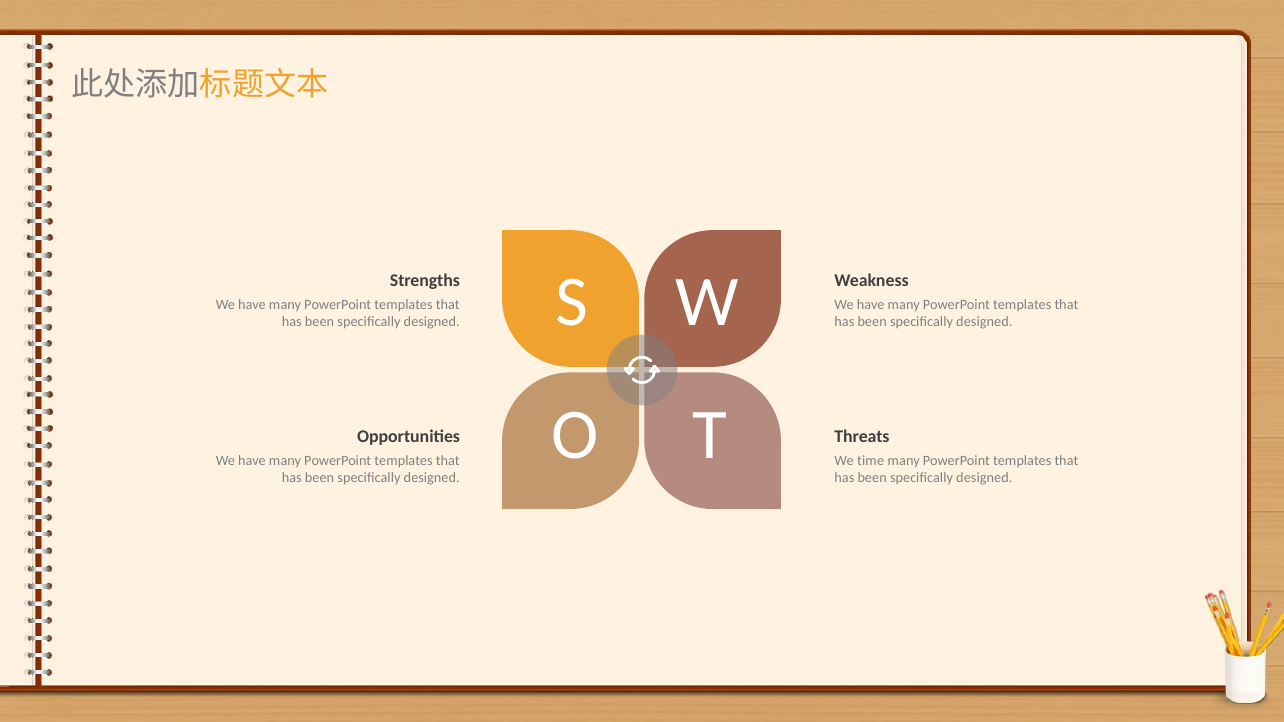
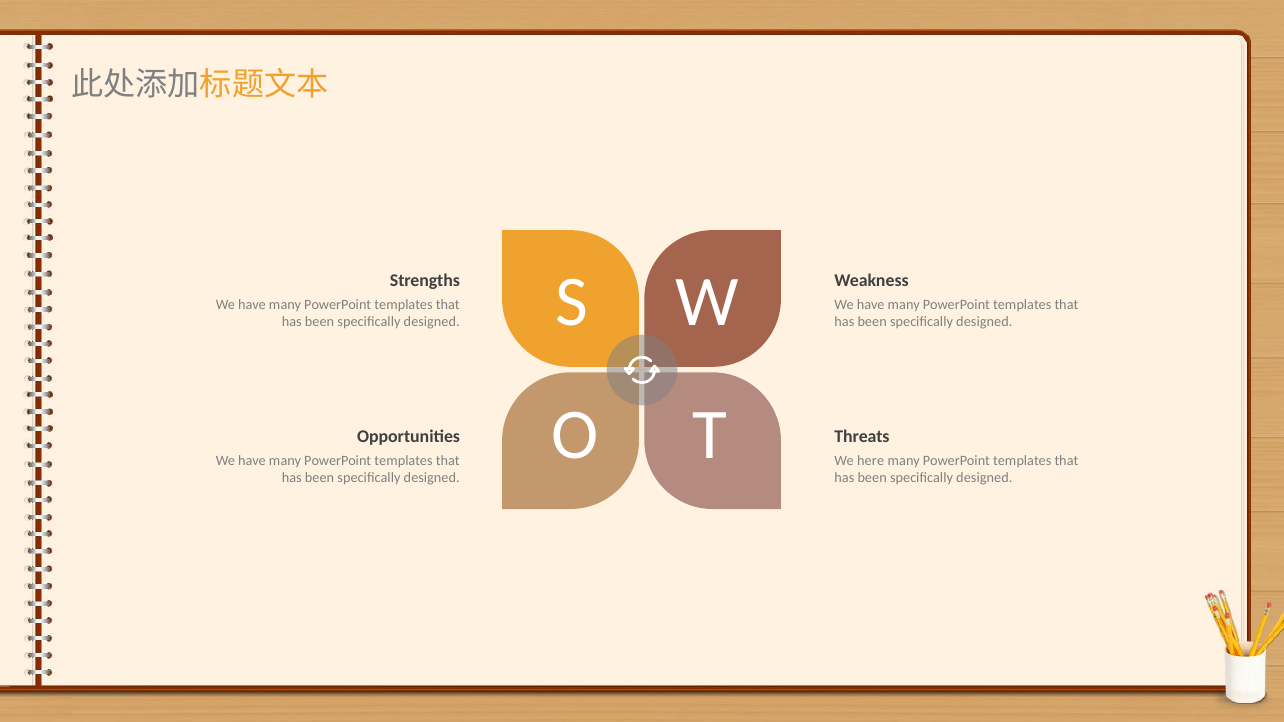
time: time -> here (871, 461)
